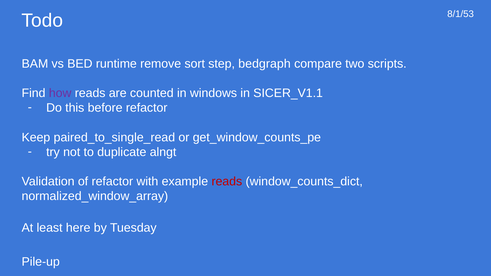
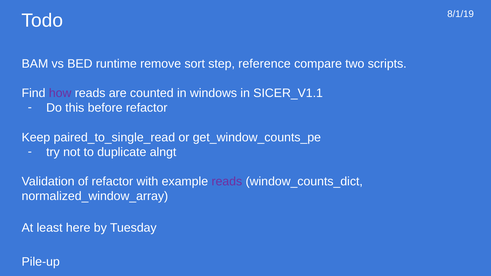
8/1/53: 8/1/53 -> 8/1/19 (461, 14)
bedgraph: bedgraph -> reference (264, 64)
reads colour: red -> purple (227, 182)
